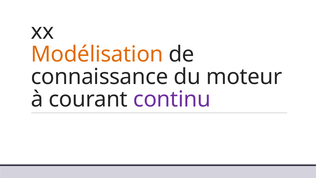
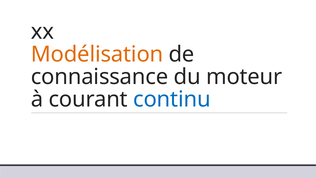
continu colour: purple -> blue (172, 99)
